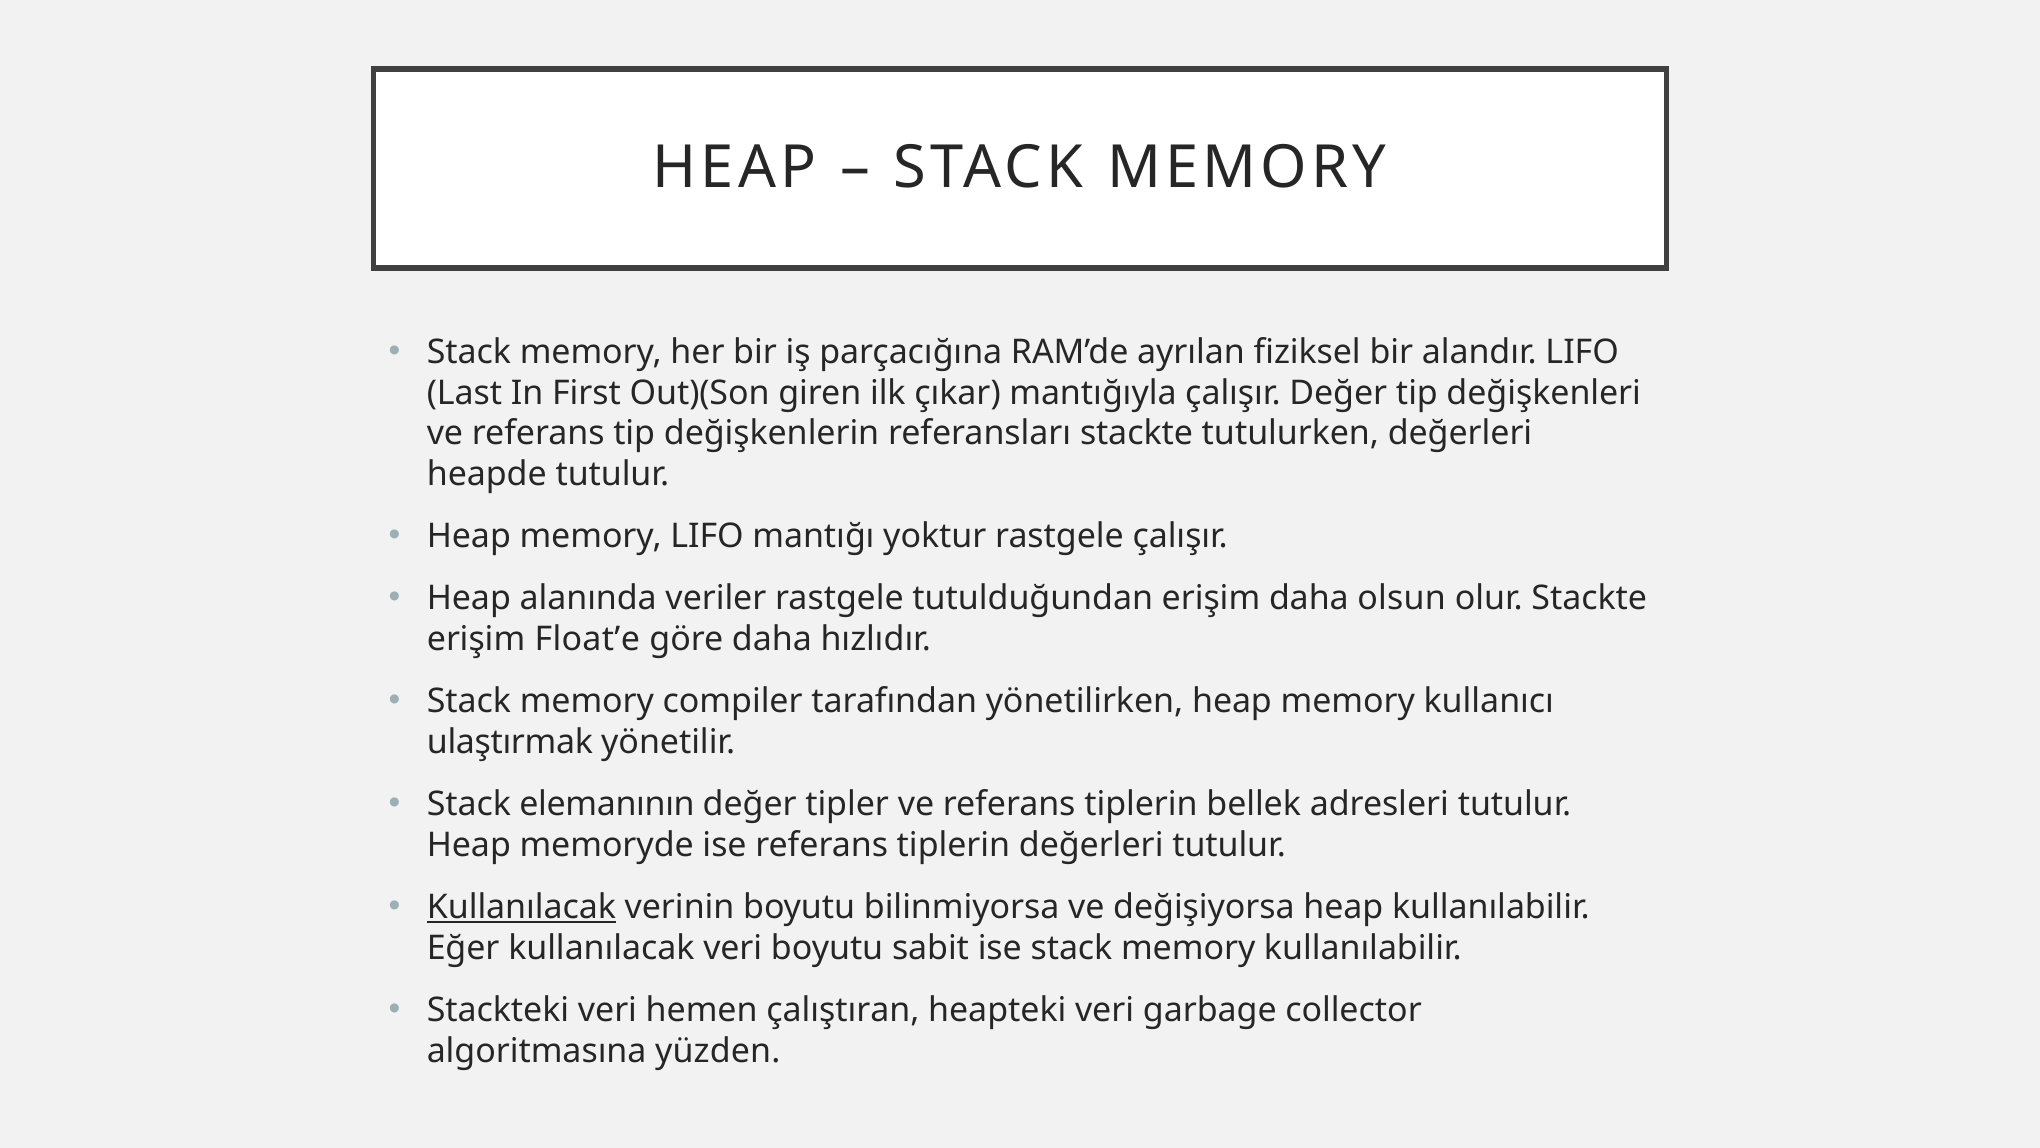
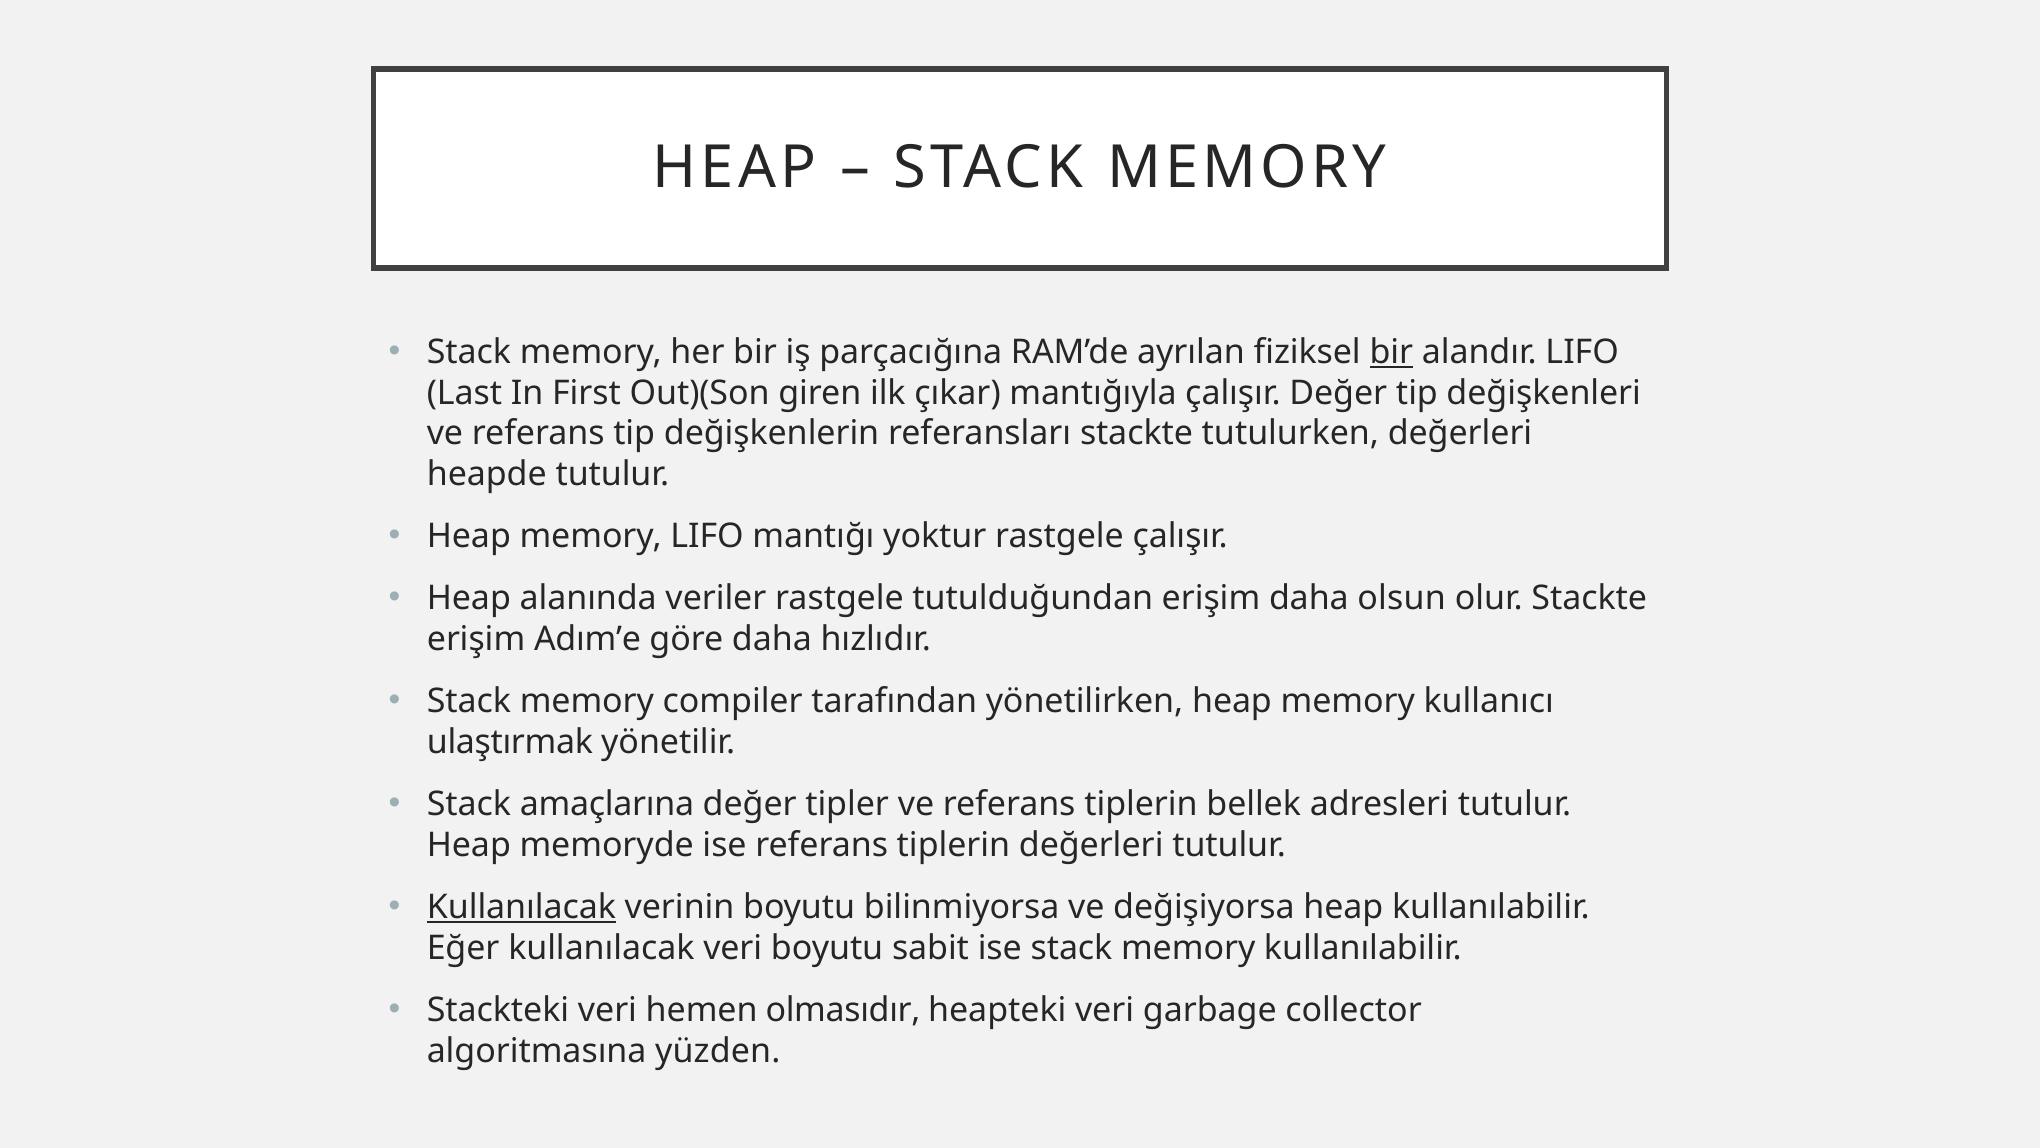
bir underline: none -> present (1391, 352)
Float’e: Float’e -> Adım’e (588, 639)
elemanının: elemanının -> amaçlarına (607, 804)
çalıştıran: çalıştıran -> olmasıdır (843, 1010)
